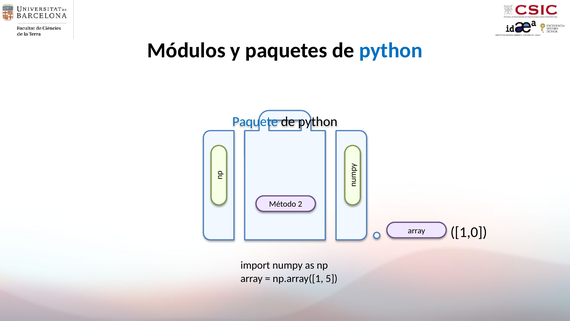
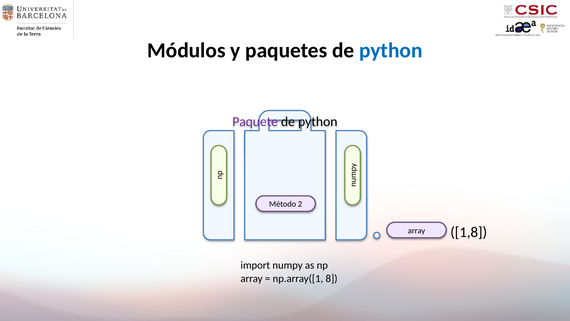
Paquete colour: blue -> purple (255, 122)
1,0: 1,0 -> 1,8 (469, 232)
5: 5 -> 8 (332, 278)
